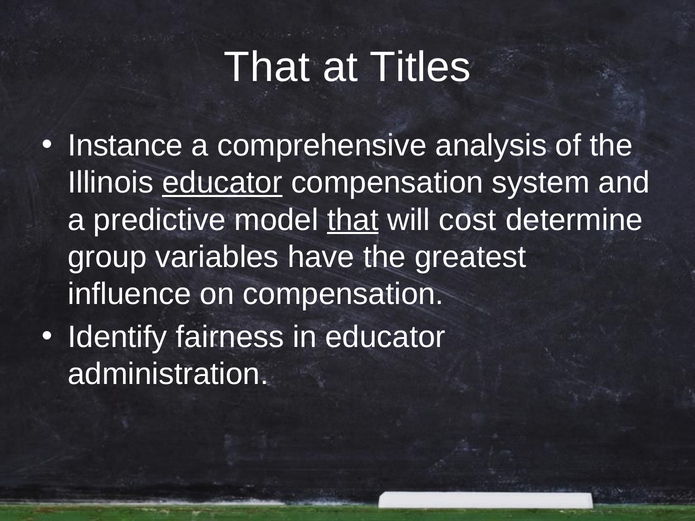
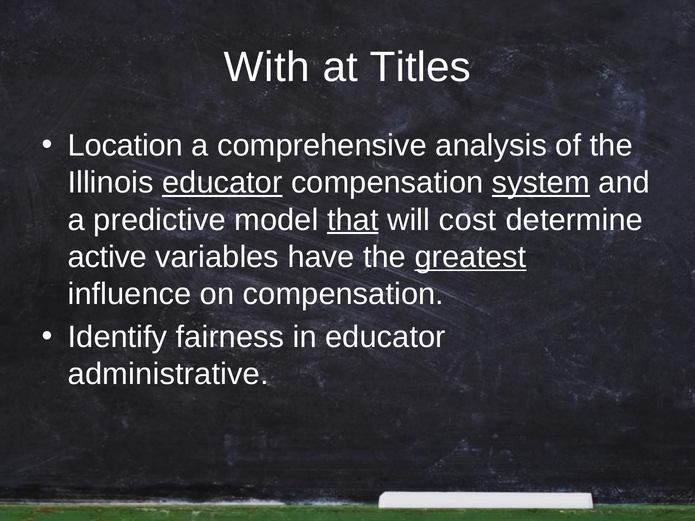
That: That -> With (267, 67)
Instance: Instance -> Location (125, 146)
system underline: none -> present (541, 183)
group: group -> active (107, 257)
greatest underline: none -> present (470, 257)
administration: administration -> administrative (168, 374)
